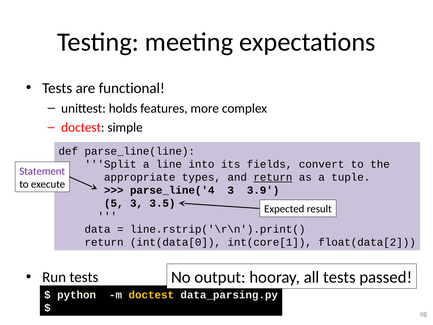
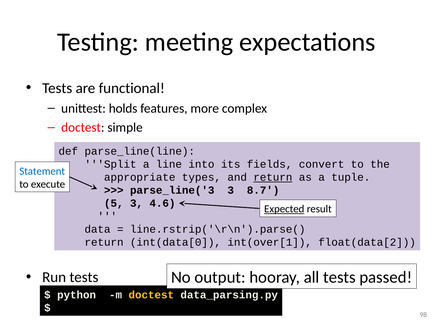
Statement colour: purple -> blue (42, 171)
parse_line('4: parse_line('4 -> parse_line('3 (172, 190)
3.9: 3.9 -> 8.7 (263, 190)
3.5: 3.5 -> 4.6 (162, 203)
Expected underline: none -> present (284, 209)
line.rstrip('\r\n').print(: line.rstrip('\r\n').print( -> line.rstrip('\r\n').parse( (218, 229)
int(core[1: int(core[1 -> int(over[1 (270, 242)
